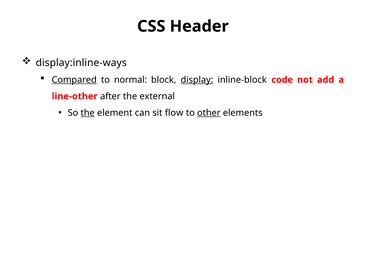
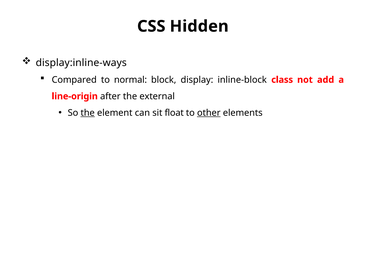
Header: Header -> Hidden (199, 26)
Compared underline: present -> none (74, 80)
display underline: present -> none (197, 80)
code: code -> class (282, 80)
line-other: line-other -> line-origin (75, 96)
flow: flow -> float (174, 113)
